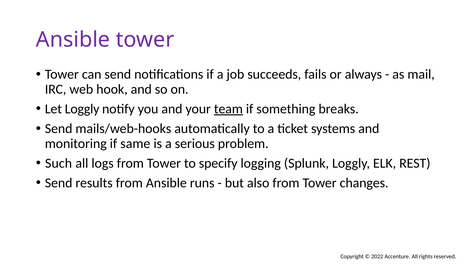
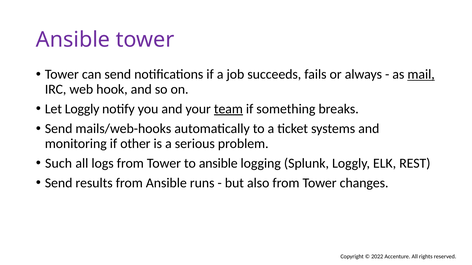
mail underline: none -> present (421, 75)
same: same -> other (135, 144)
to specify: specify -> ansible (218, 164)
